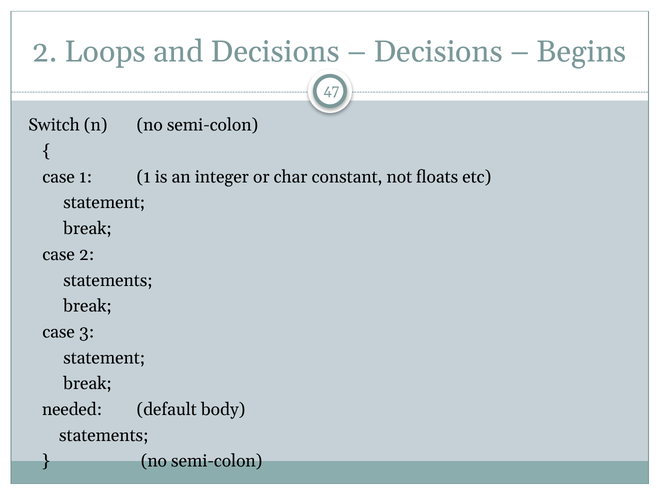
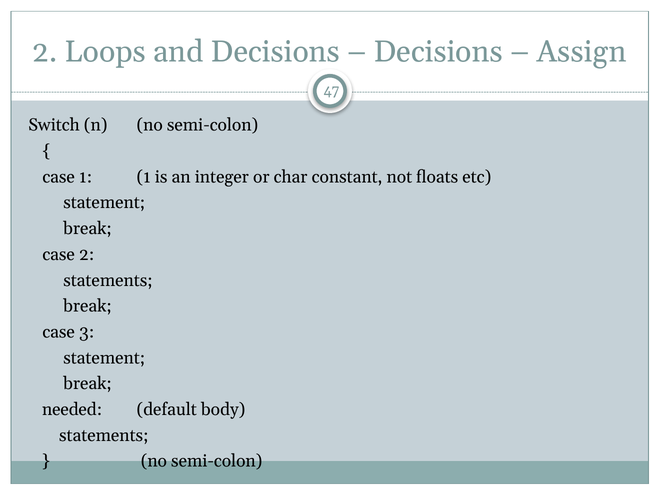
Begins: Begins -> Assign (582, 52)
